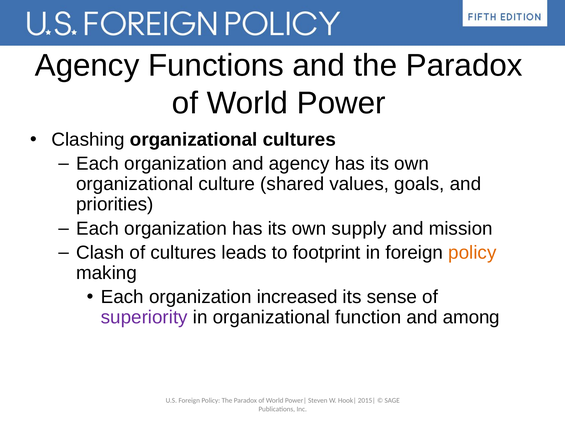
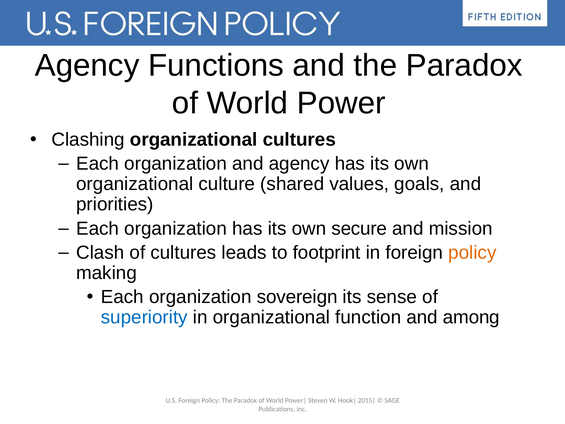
supply: supply -> secure (359, 228)
increased: increased -> sovereign (297, 297)
superiority colour: purple -> blue (144, 317)
